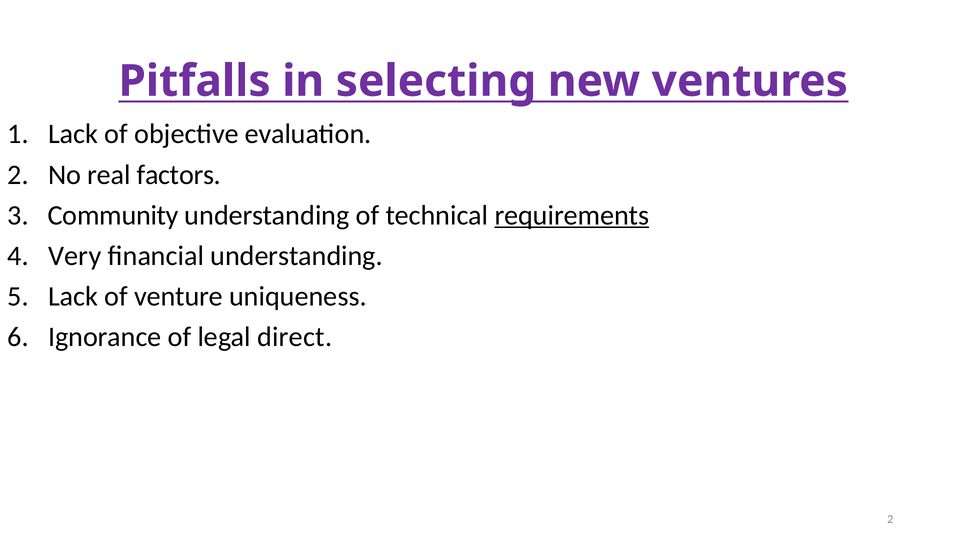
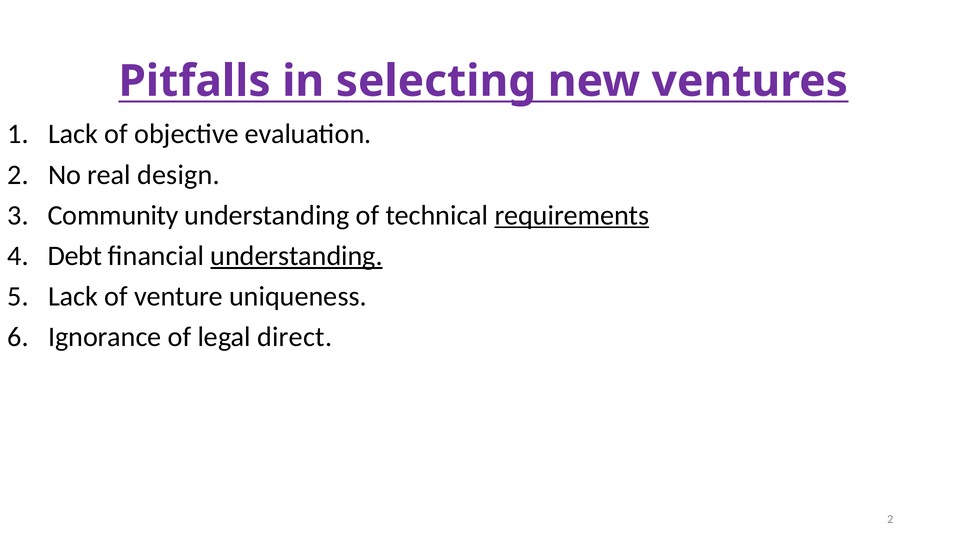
factors: factors -> design (179, 175)
Very: Very -> Debt (75, 256)
understanding underline: none -> present (297, 256)
